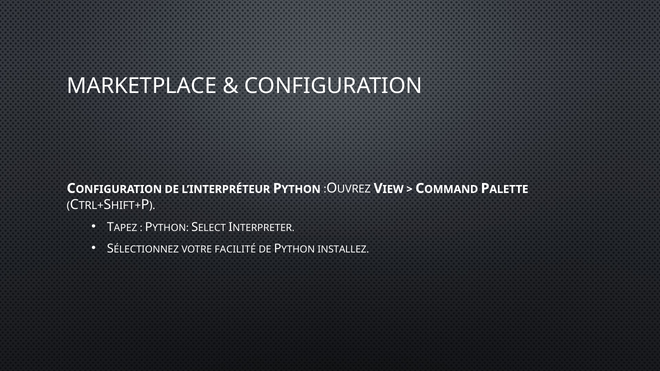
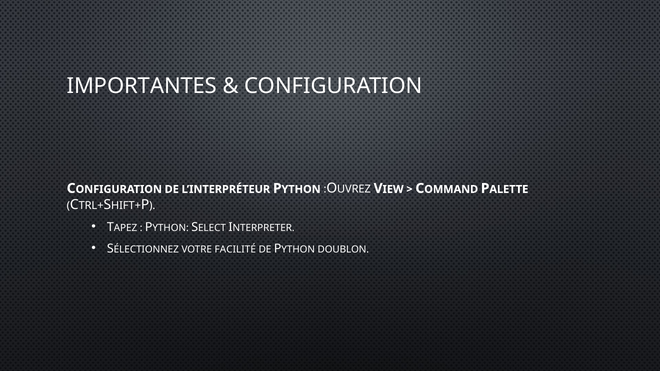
MARKETPLACE: MARKETPLACE -> IMPORTANTES (142, 86)
INSTALLEZ: INSTALLEZ -> DOUBLON (343, 249)
